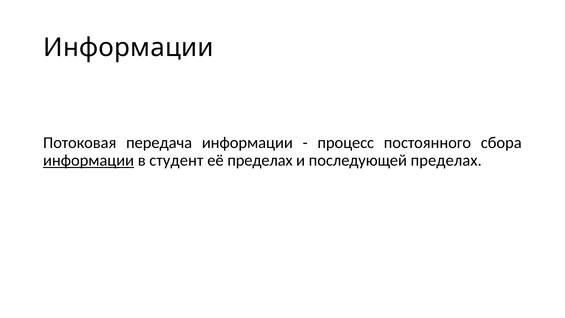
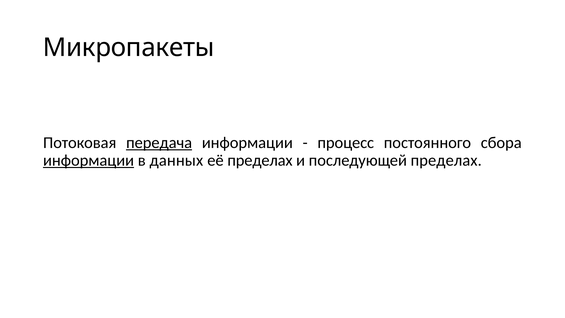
Информации: Информации -> Микропакеты (129, 47)
передача underline: none -> present (159, 143)
студент: студент -> данных (176, 160)
